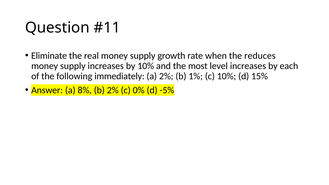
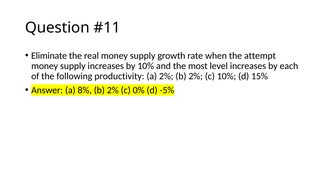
reduces: reduces -> attempt (260, 56)
immediately: immediately -> productivity (119, 76)
2% b 1%: 1% -> 2% (196, 76)
